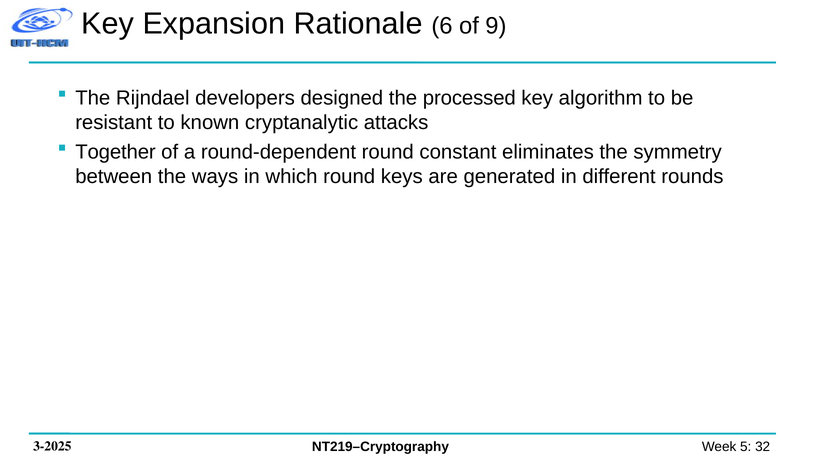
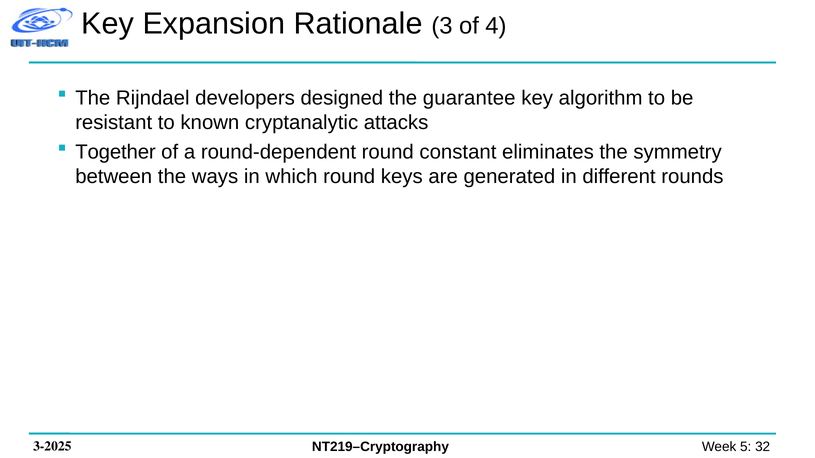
6: 6 -> 3 (442, 26)
9: 9 -> 4 (496, 26)
processed: processed -> guarantee (469, 98)
